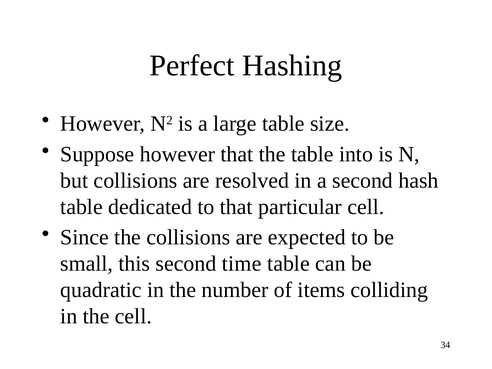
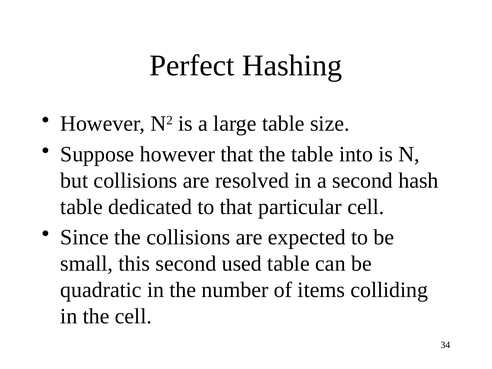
time: time -> used (242, 264)
